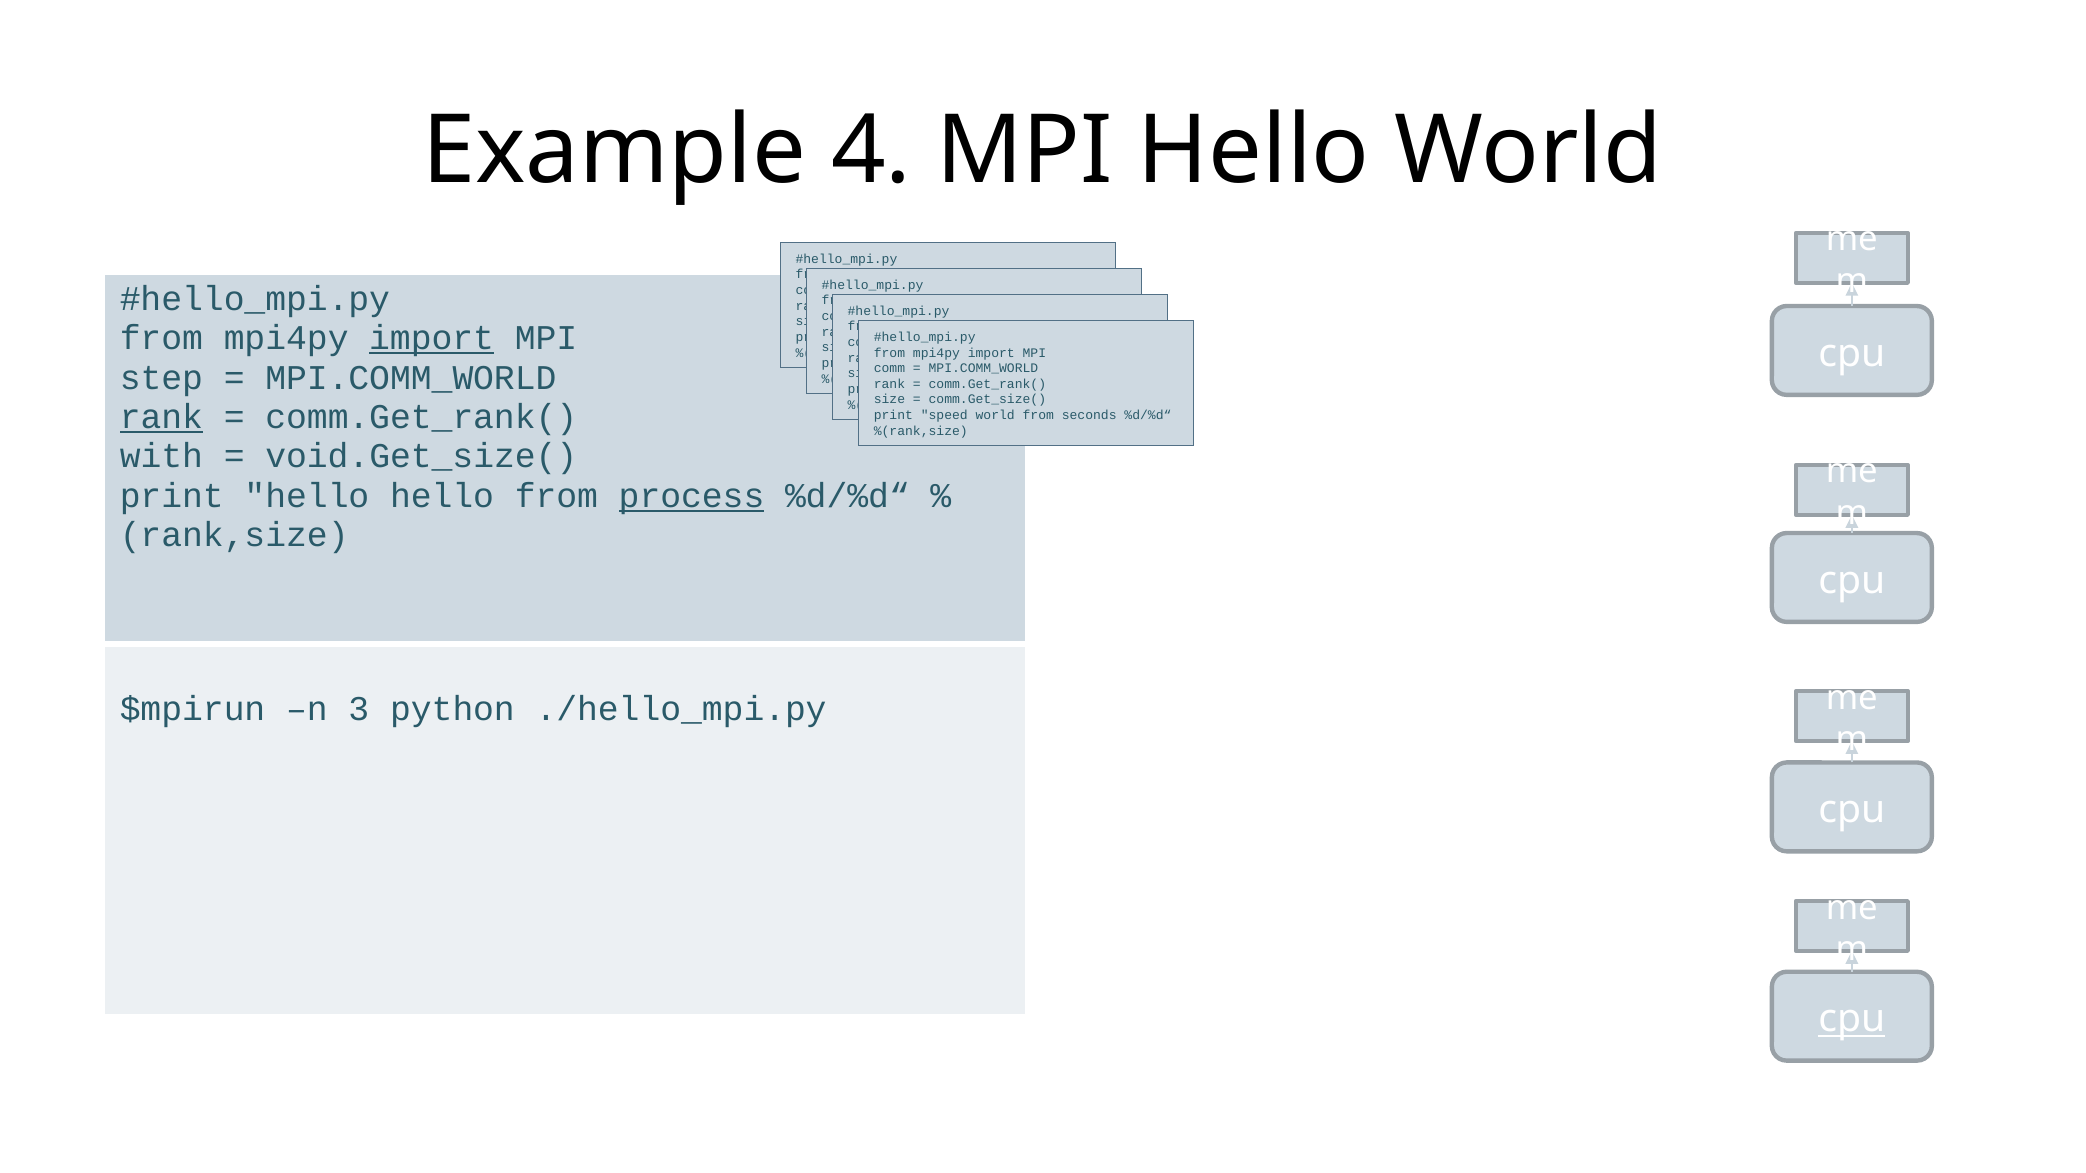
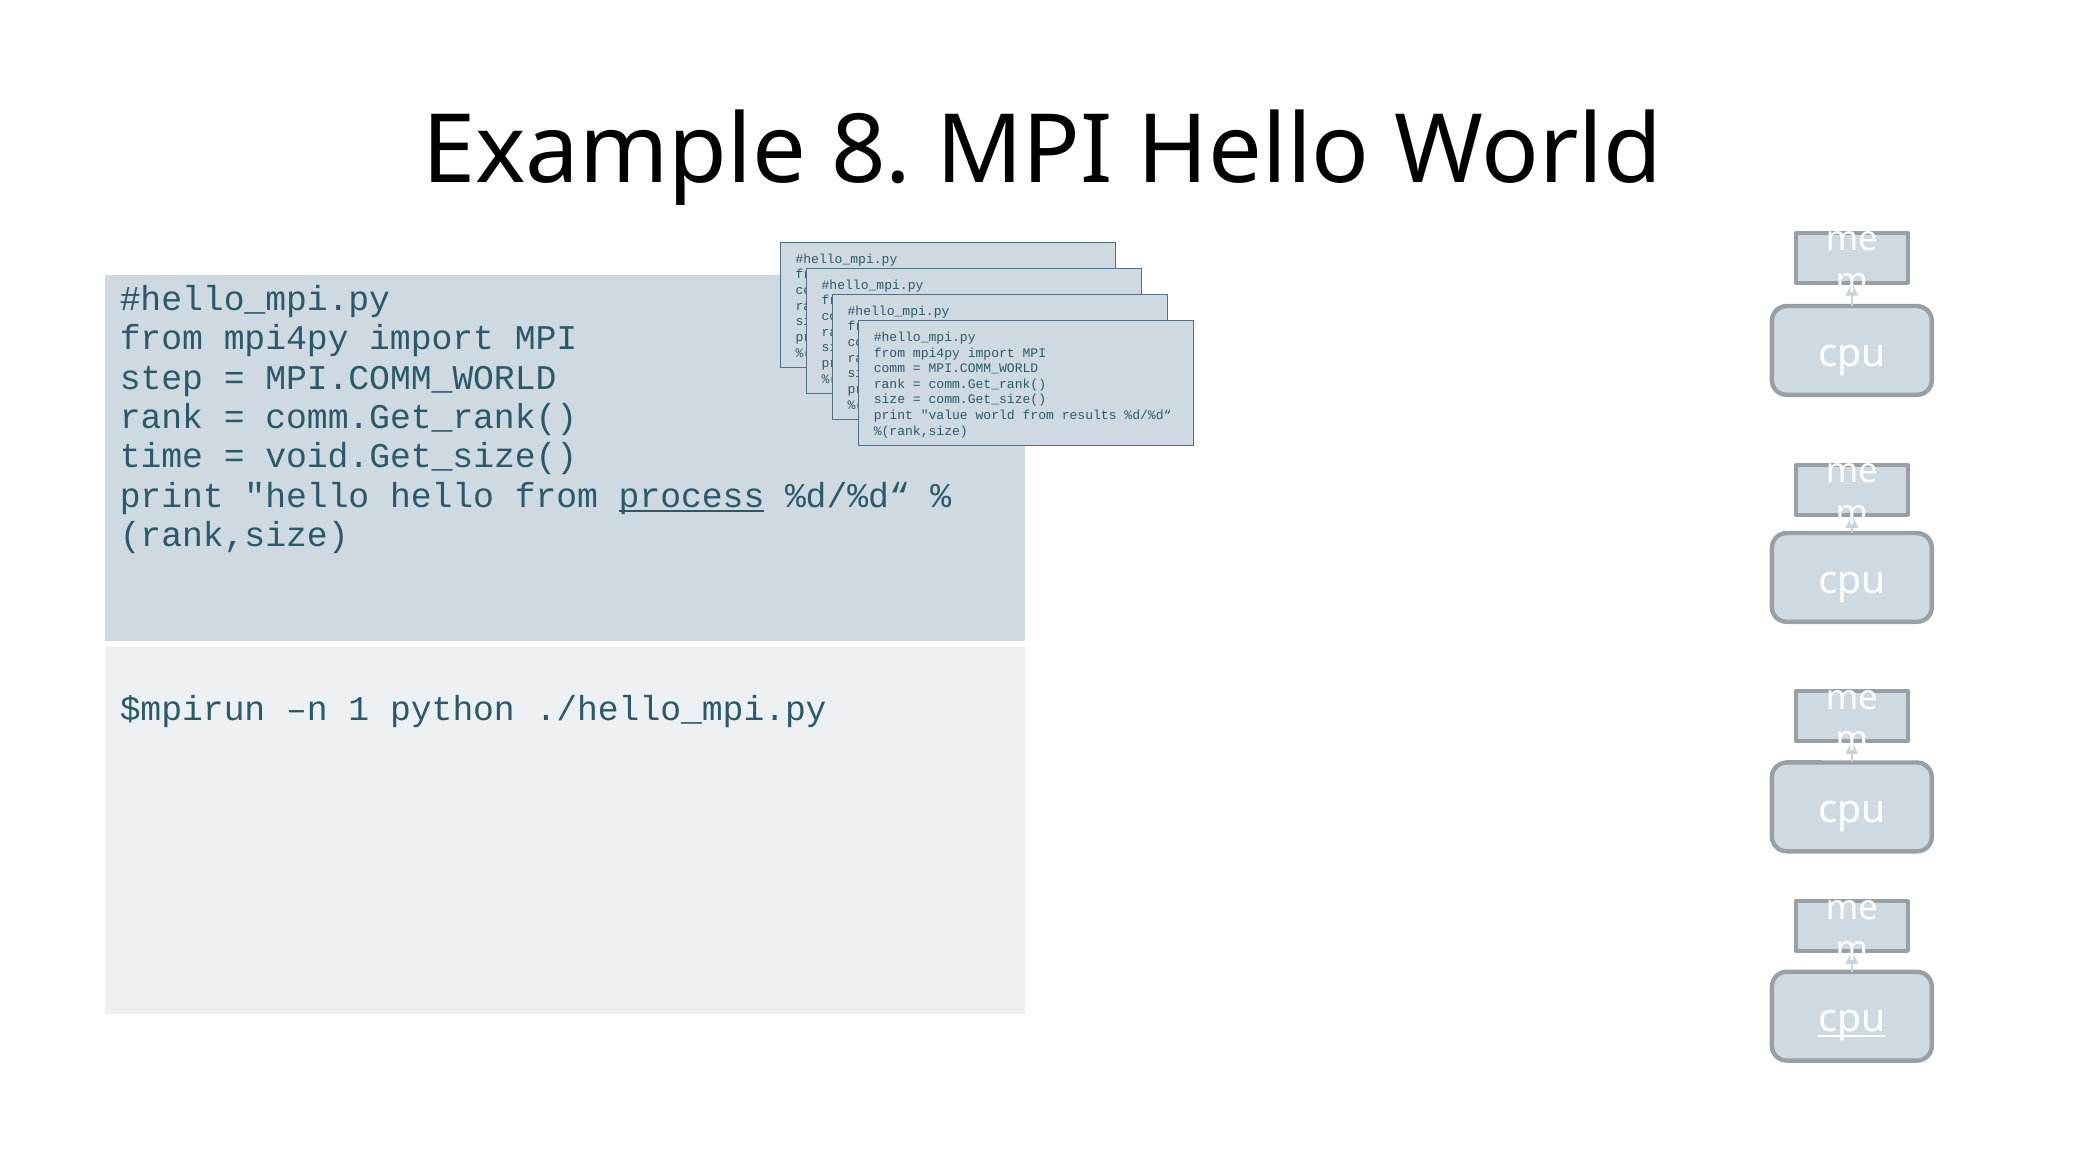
4: 4 -> 8 (871, 151)
import underline: present -> none (432, 338)
rank underline: present -> none (162, 417)
speed: speed -> value (944, 415)
seconds: seconds -> results (1089, 415)
with: with -> time (162, 457)
3: 3 -> 1 (359, 709)
